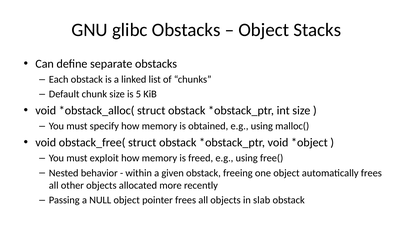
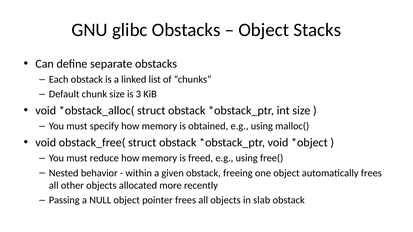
5: 5 -> 3 (138, 94)
exploit: exploit -> reduce (104, 158)
